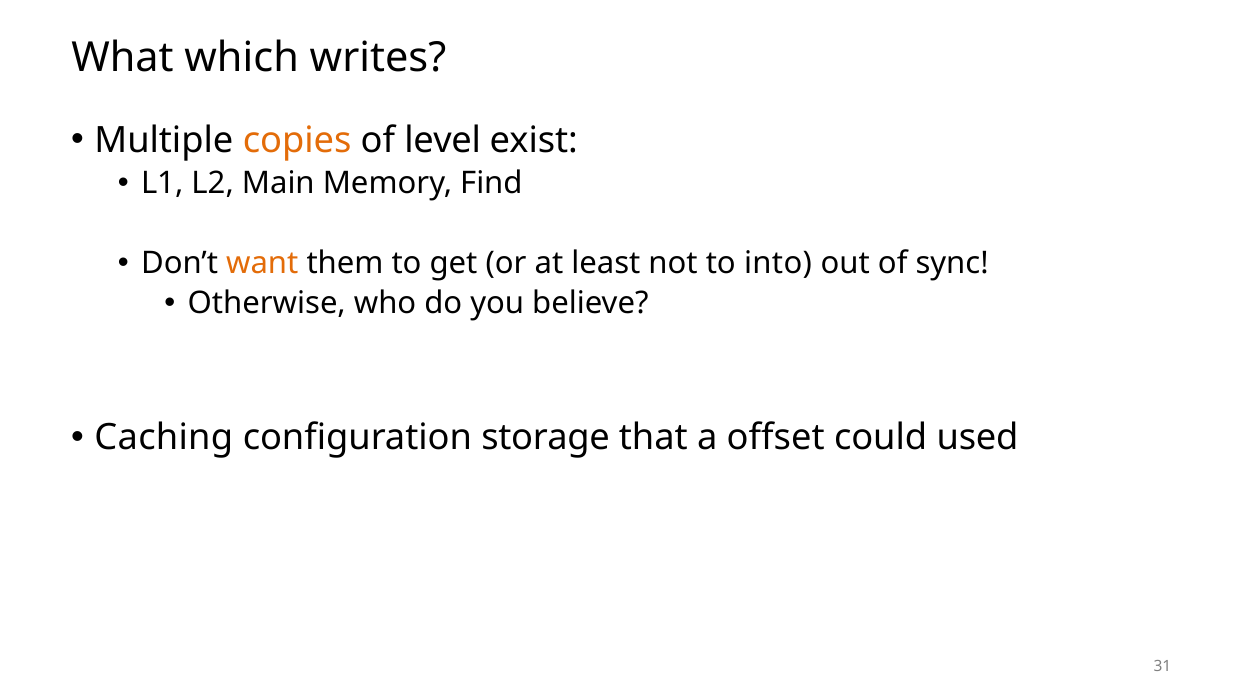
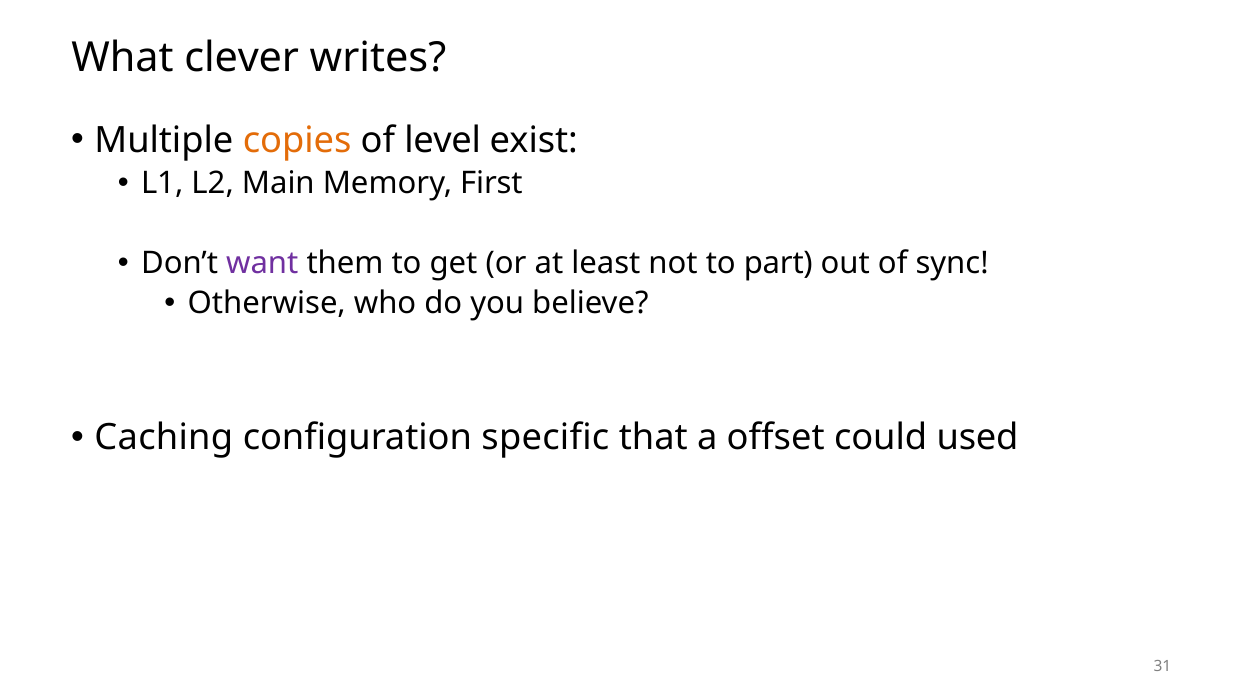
which: which -> clever (242, 58)
Find: Find -> First (491, 183)
want colour: orange -> purple (262, 263)
into: into -> part (778, 263)
storage: storage -> specific (545, 438)
